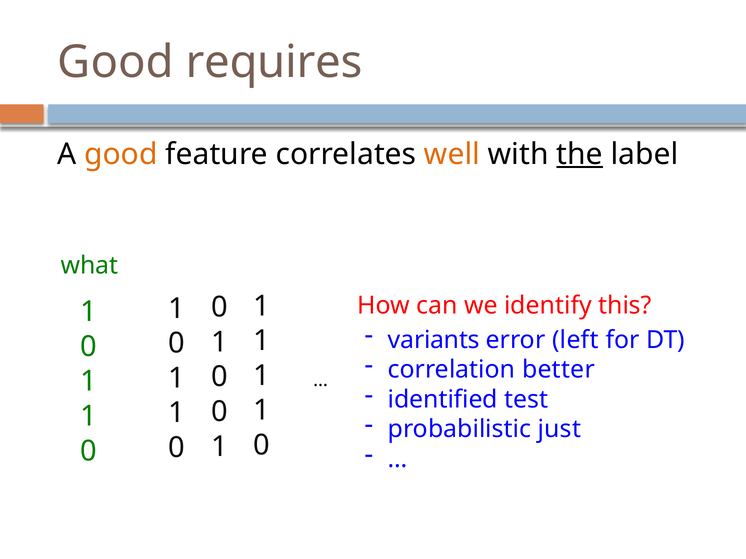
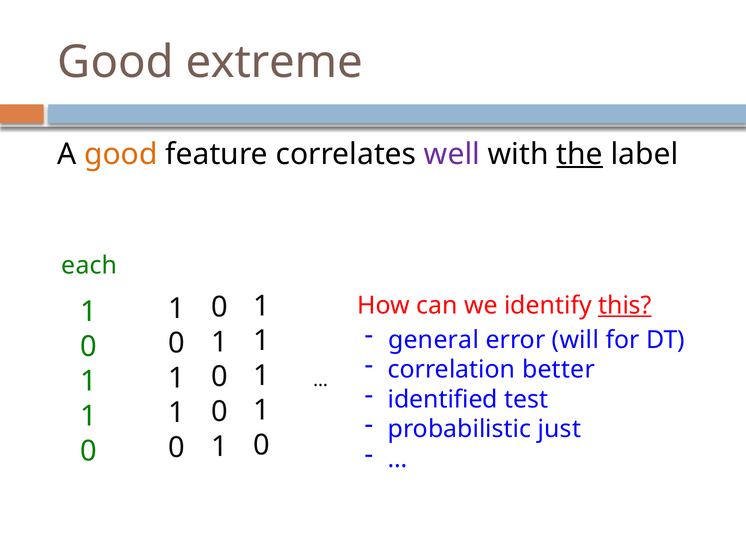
requires: requires -> extreme (274, 62)
well colour: orange -> purple (452, 154)
what: what -> each (89, 266)
this underline: none -> present (625, 306)
variants: variants -> general (434, 340)
left: left -> will (575, 340)
